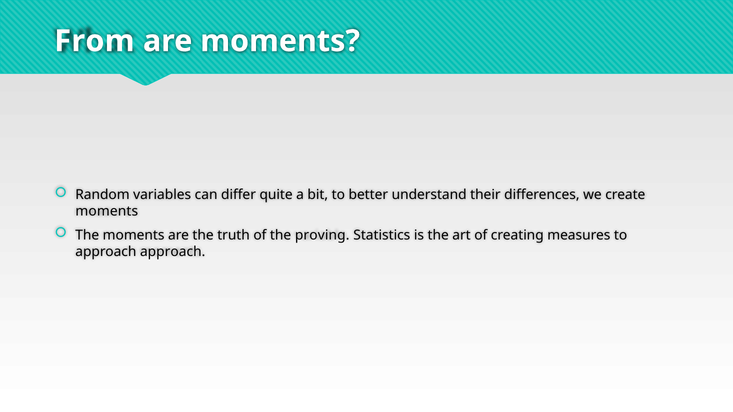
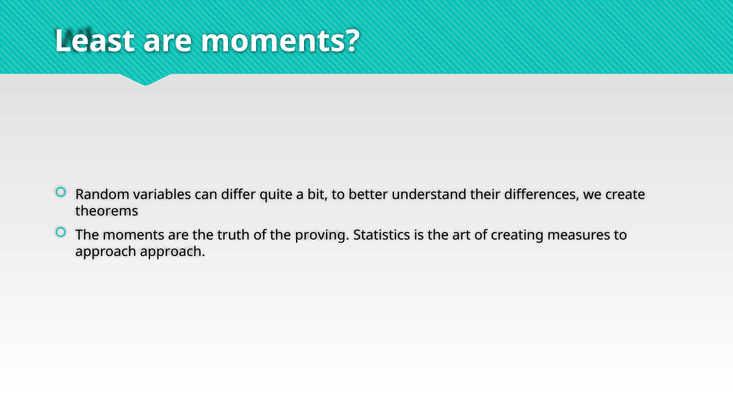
From: From -> Least (95, 41)
moments: moments -> theorems (107, 212)
